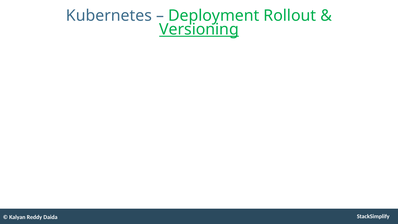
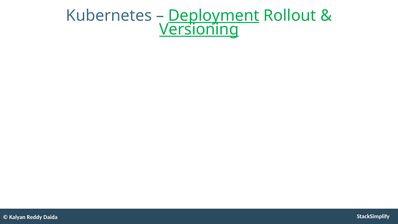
Deployment underline: none -> present (214, 16)
